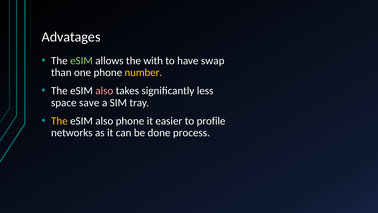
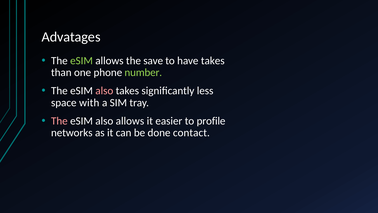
with: with -> save (153, 61)
have swap: swap -> takes (213, 61)
number colour: yellow -> light green (143, 72)
save: save -> with (89, 102)
The colour: yellow -> pink (59, 121)
also phone: phone -> allows (130, 121)
process: process -> contact (191, 133)
